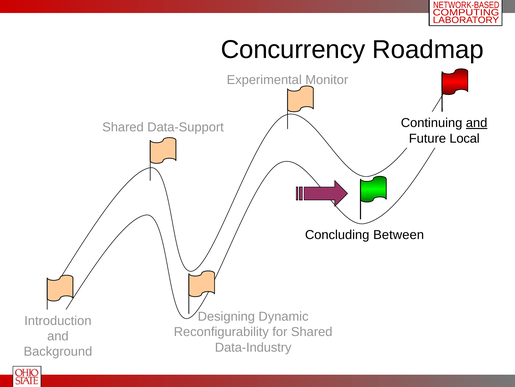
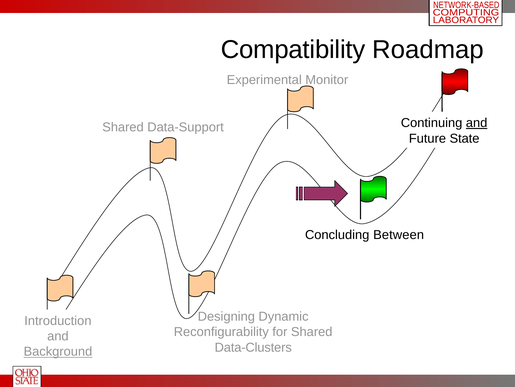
Concurrency: Concurrency -> Compatibility (293, 49)
Local: Local -> State (465, 138)
Data-Industry: Data-Industry -> Data-Clusters (253, 347)
Background underline: none -> present (58, 351)
